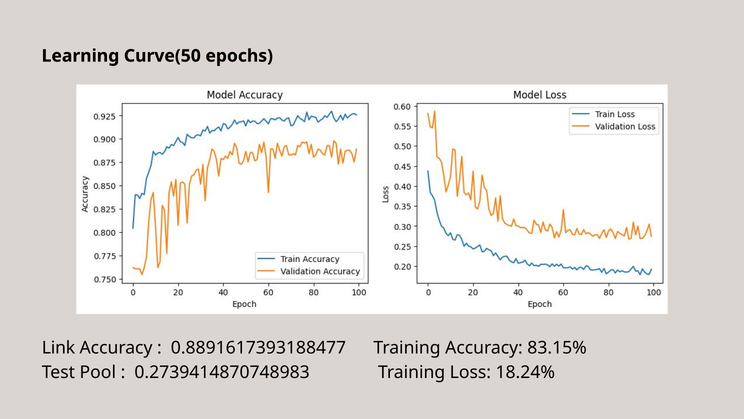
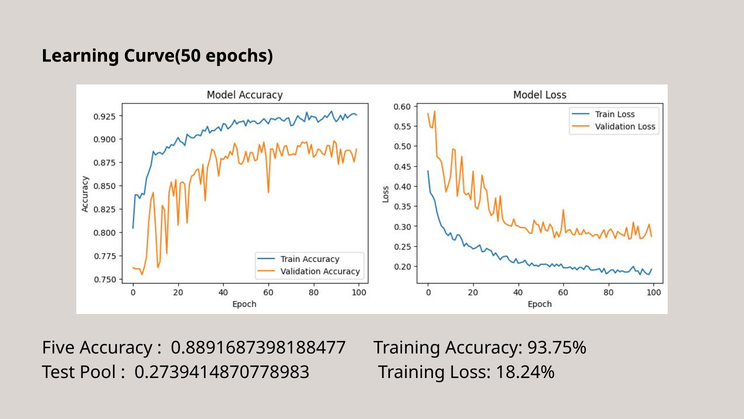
Link: Link -> Five (58, 348)
0.8891617393188477: 0.8891617393188477 -> 0.8891687398188477 (259, 348)
83.15%: 83.15% -> 93.75% (557, 348)
0.2739414870748983: 0.2739414870748983 -> 0.2739414870778983 (222, 372)
